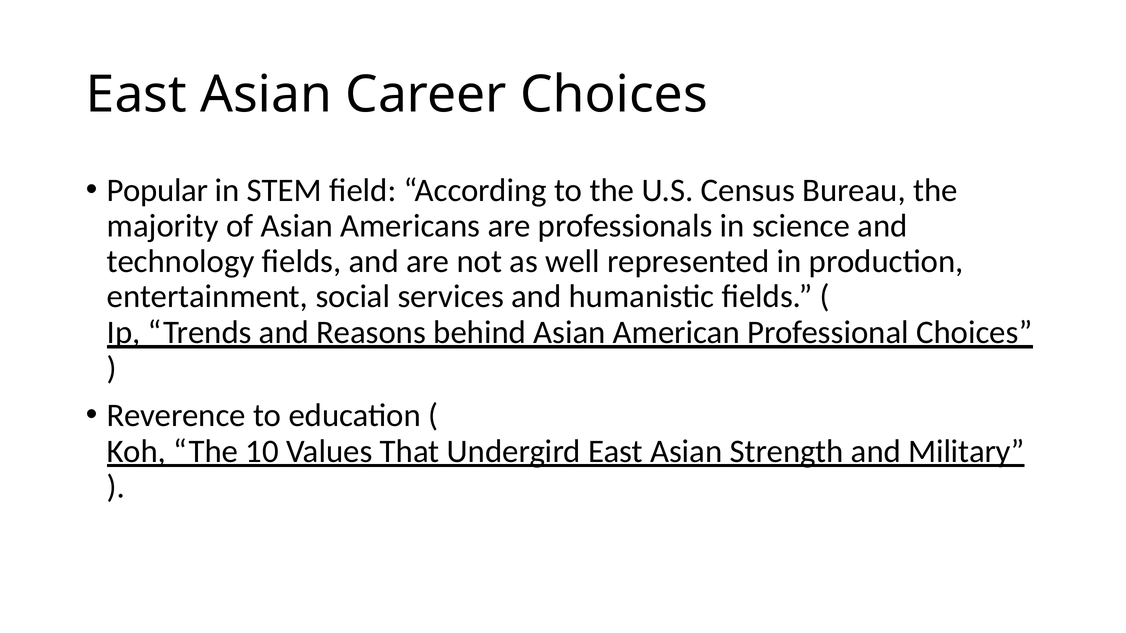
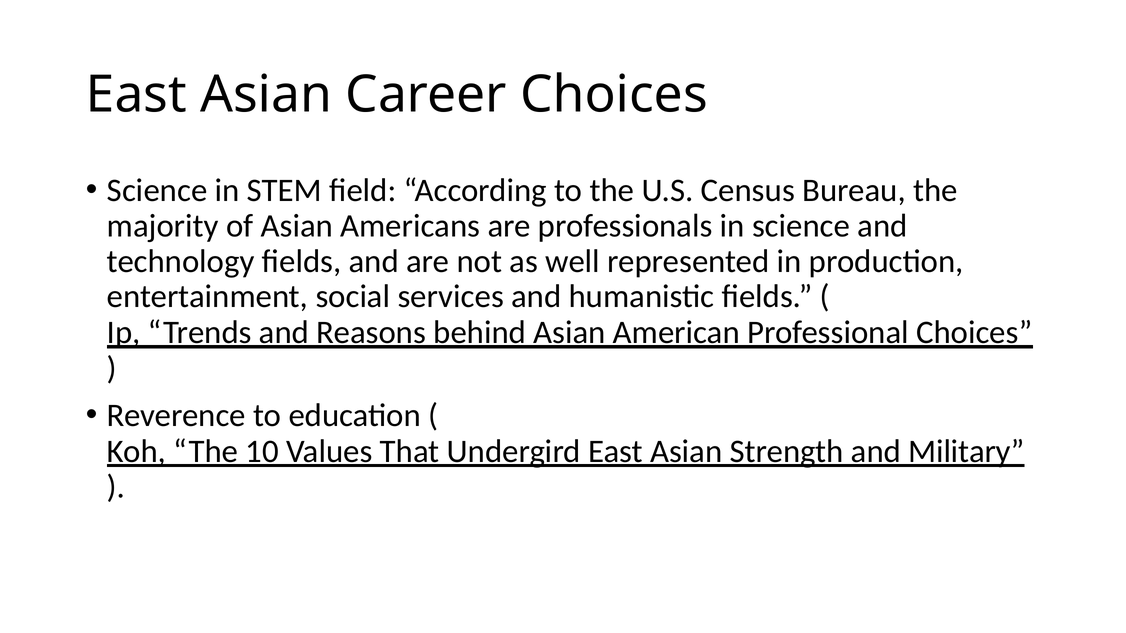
Popular: Popular -> Science (157, 190)
